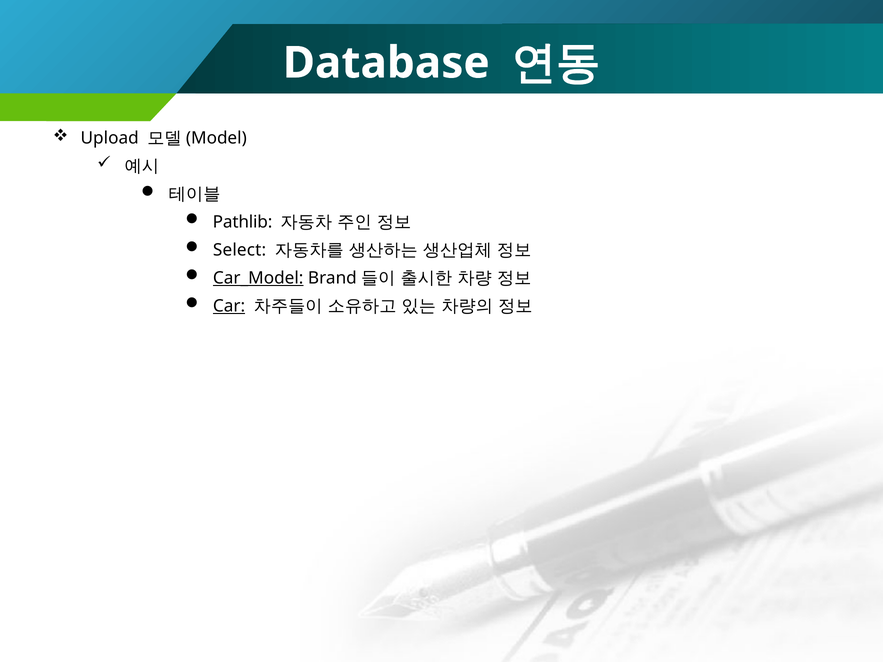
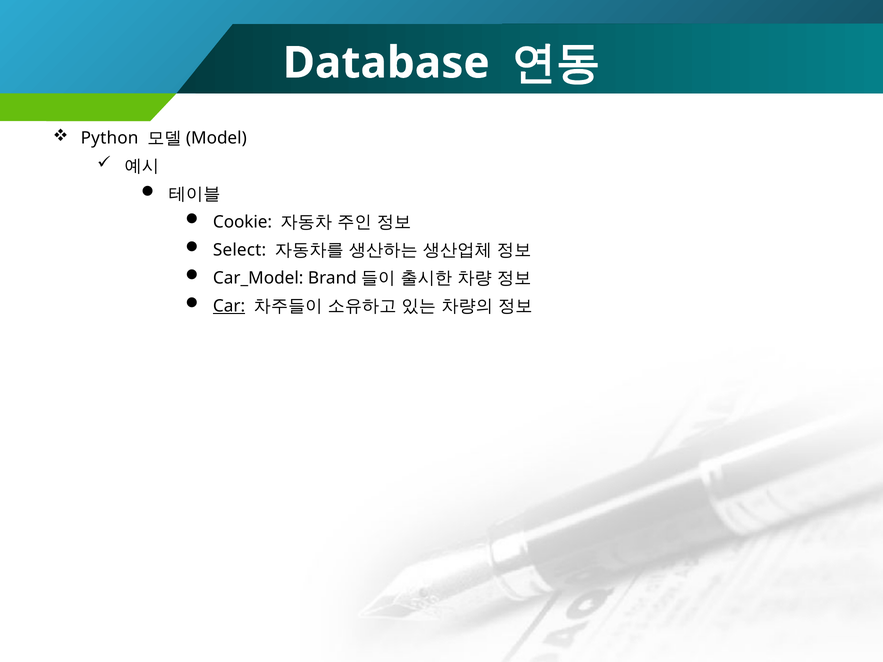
Upload: Upload -> Python (110, 138)
Pathlib: Pathlib -> Cookie (242, 222)
Car_Model underline: present -> none (258, 278)
